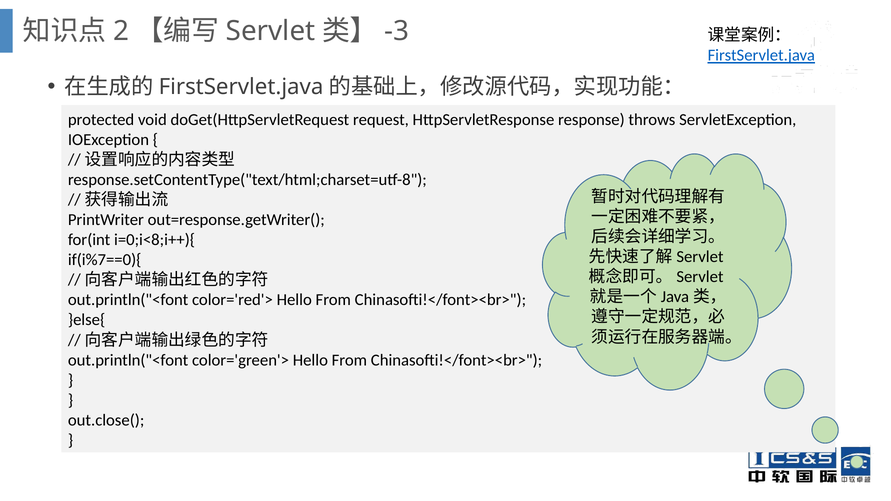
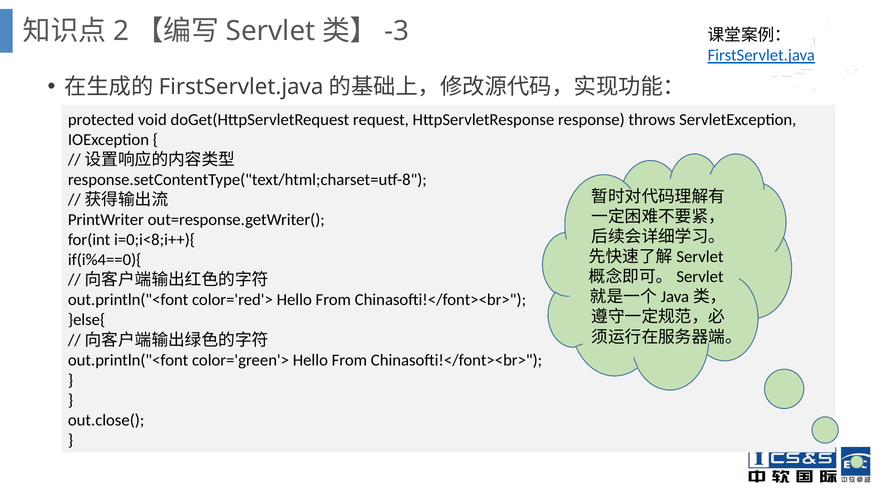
if(i%7==0){: if(i%7==0){ -> if(i%4==0){ (105, 260)
